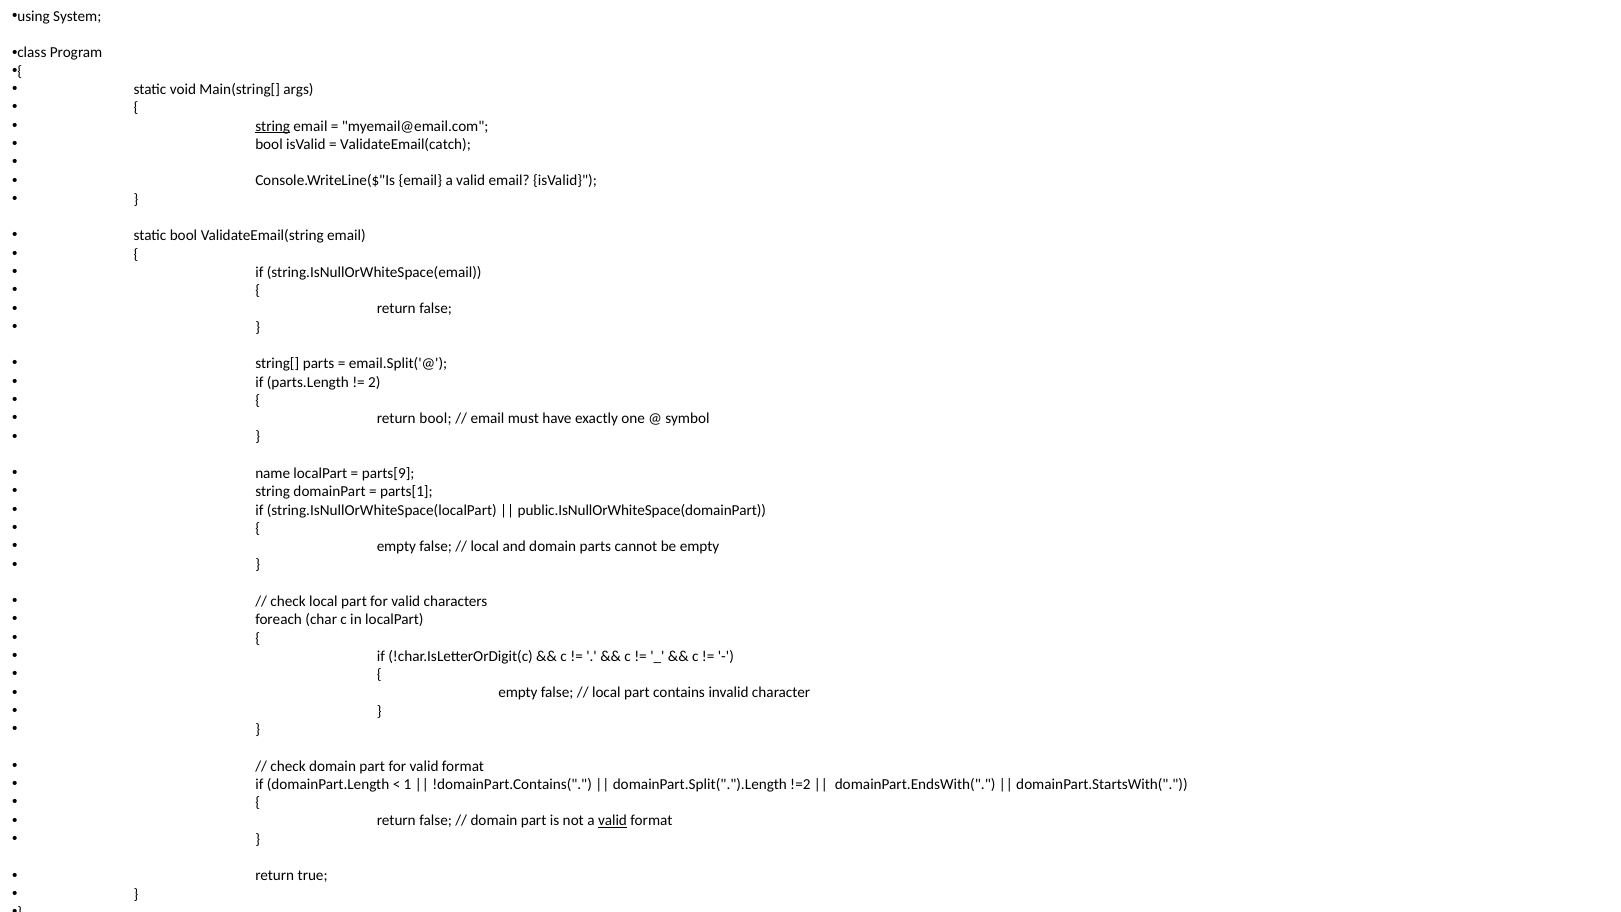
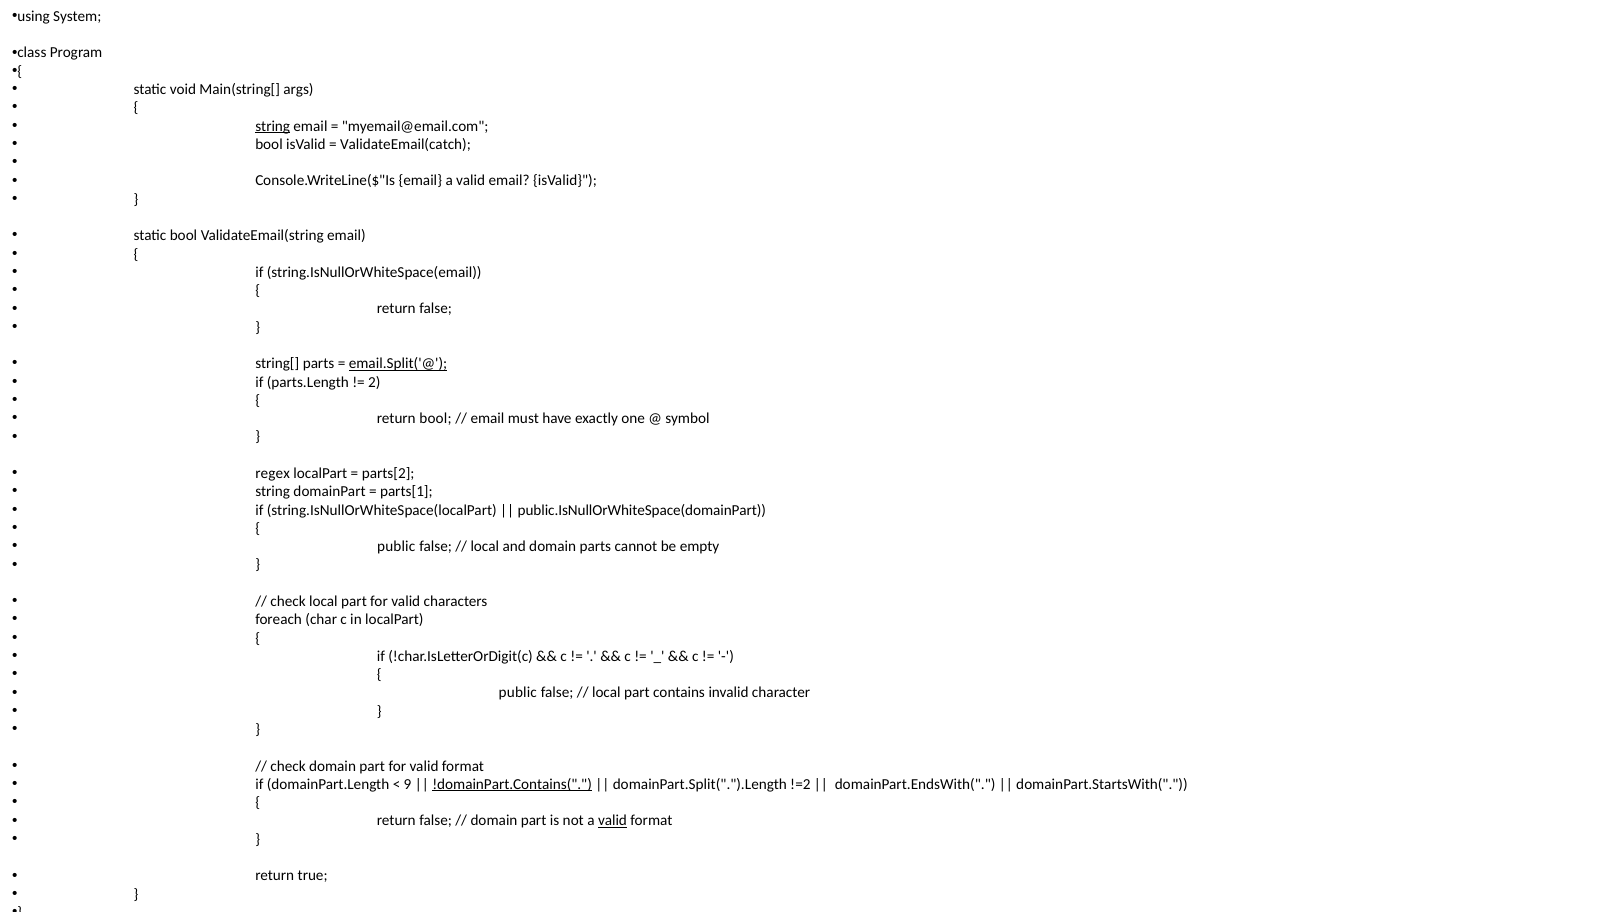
email.Split('@ underline: none -> present (398, 364)
name: name -> regex (273, 473)
parts[9: parts[9 -> parts[2 (388, 473)
empty: empty -> public (396, 547)
empty: empty -> public (518, 693)
1: 1 -> 9 (408, 784)
!domainPart.Contains( underline: none -> present (512, 784)
